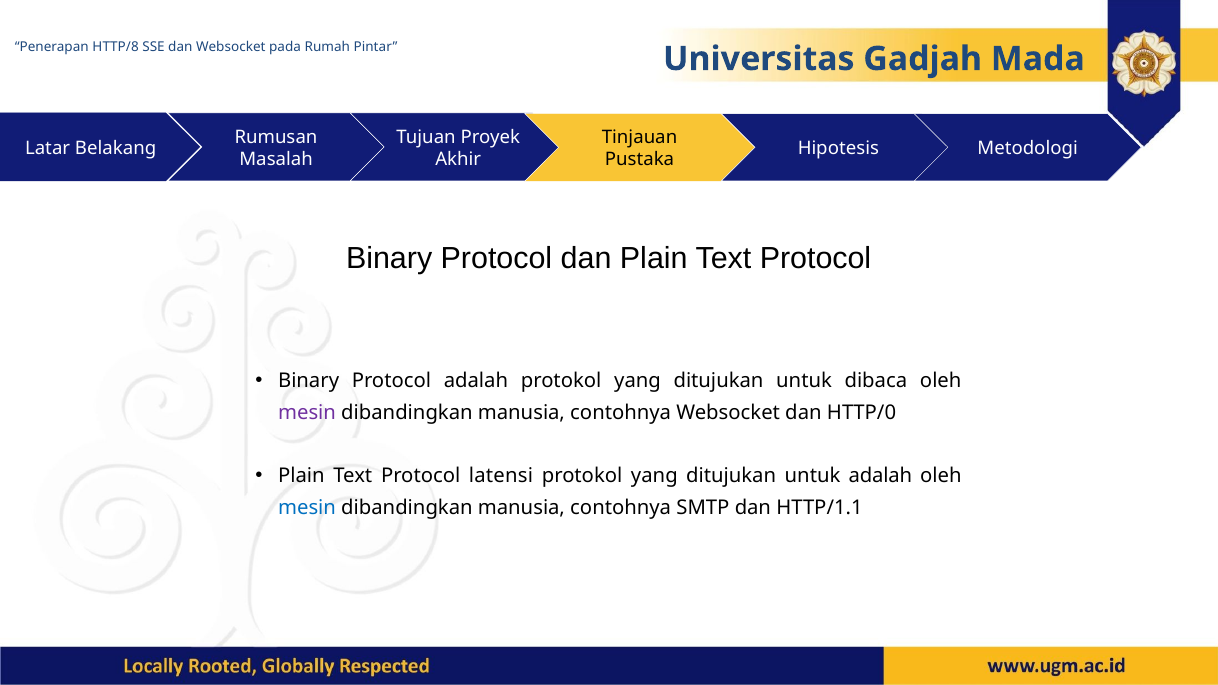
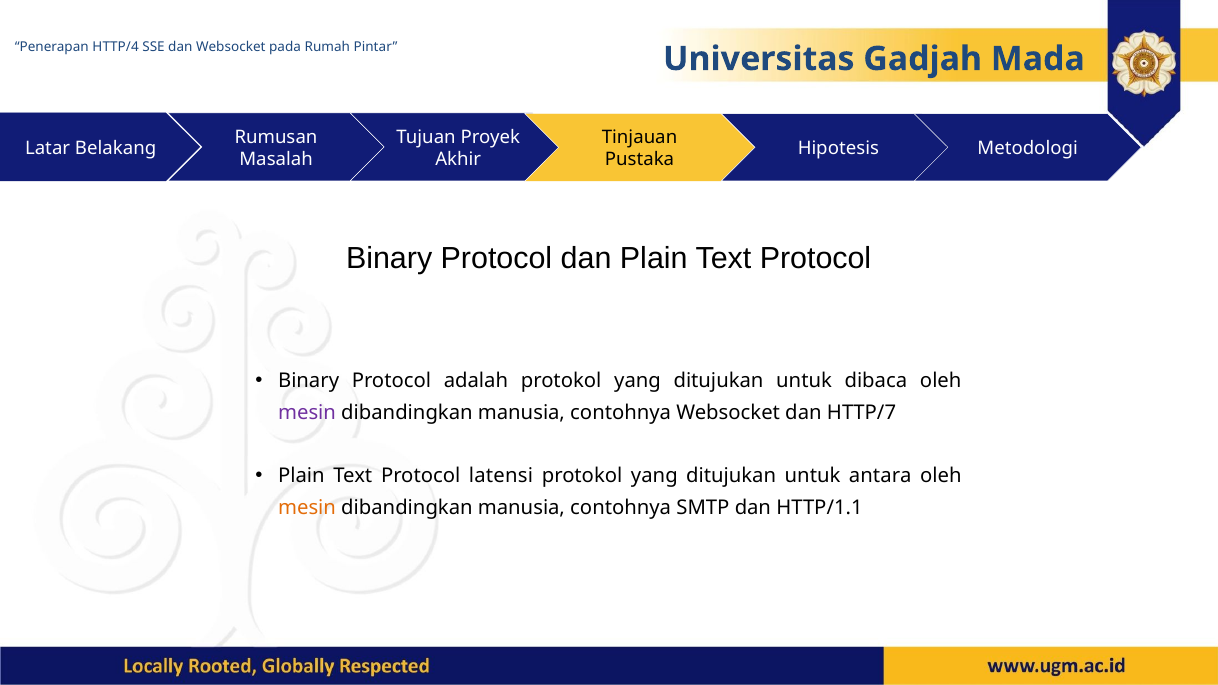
HTTP/8: HTTP/8 -> HTTP/4 (116, 47)
HTTP/0: HTTP/0 -> HTTP/7 (862, 413)
untuk adalah: adalah -> antara (880, 476)
mesin colour: blue -> orange (307, 508)
